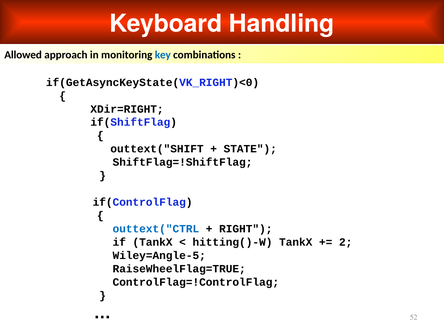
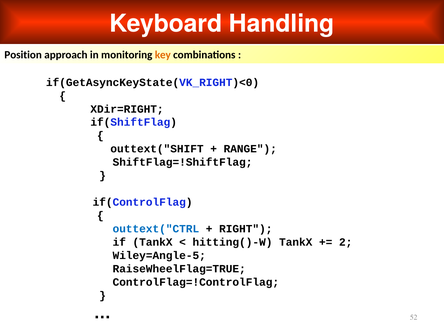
Allowed: Allowed -> Position (23, 55)
key colour: blue -> orange (163, 55)
STATE: STATE -> RANGE (250, 149)
